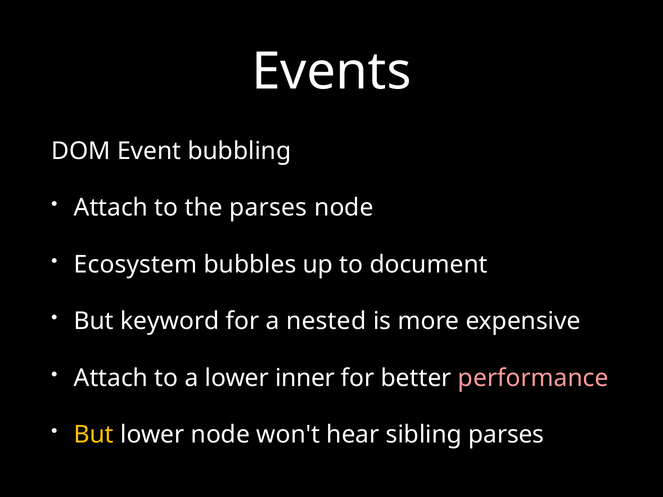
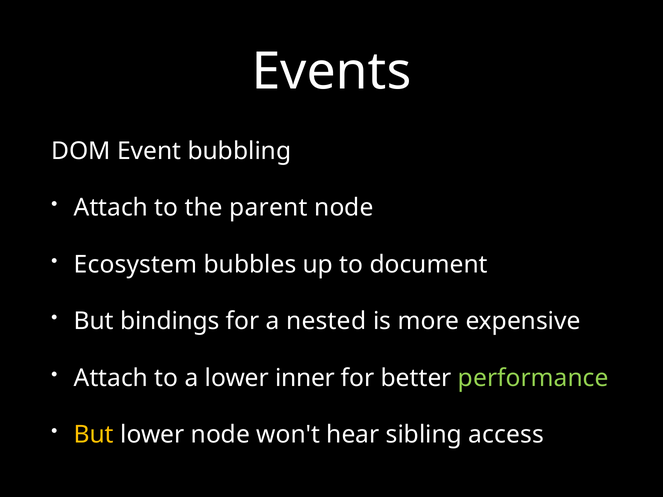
the parses: parses -> parent (268, 208)
keyword: keyword -> bindings (170, 321)
performance colour: pink -> light green (533, 378)
sibling parses: parses -> access (506, 435)
